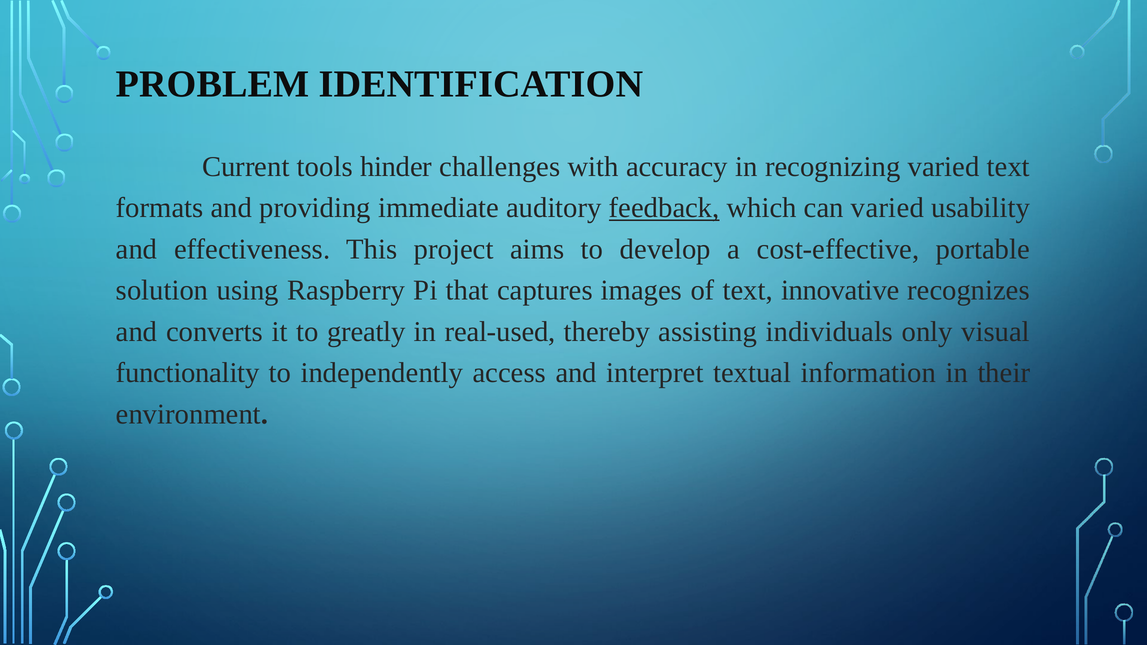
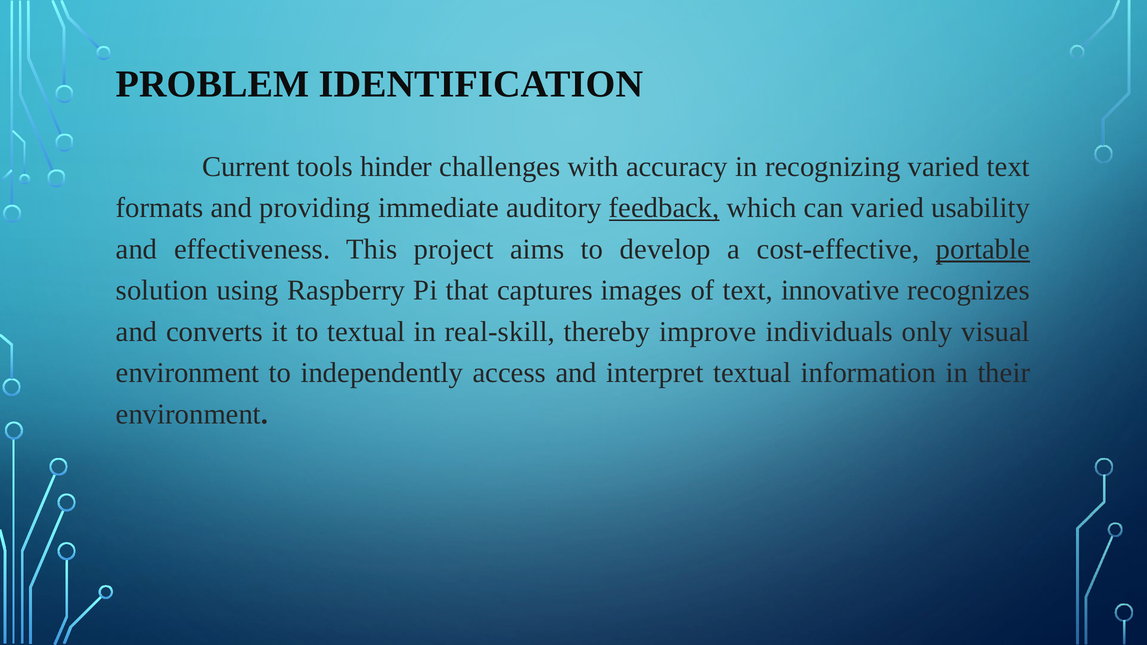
portable underline: none -> present (983, 249)
to greatly: greatly -> textual (366, 332)
real-used: real-used -> real-skill (500, 332)
assisting: assisting -> improve (708, 332)
functionality: functionality -> environment (188, 373)
